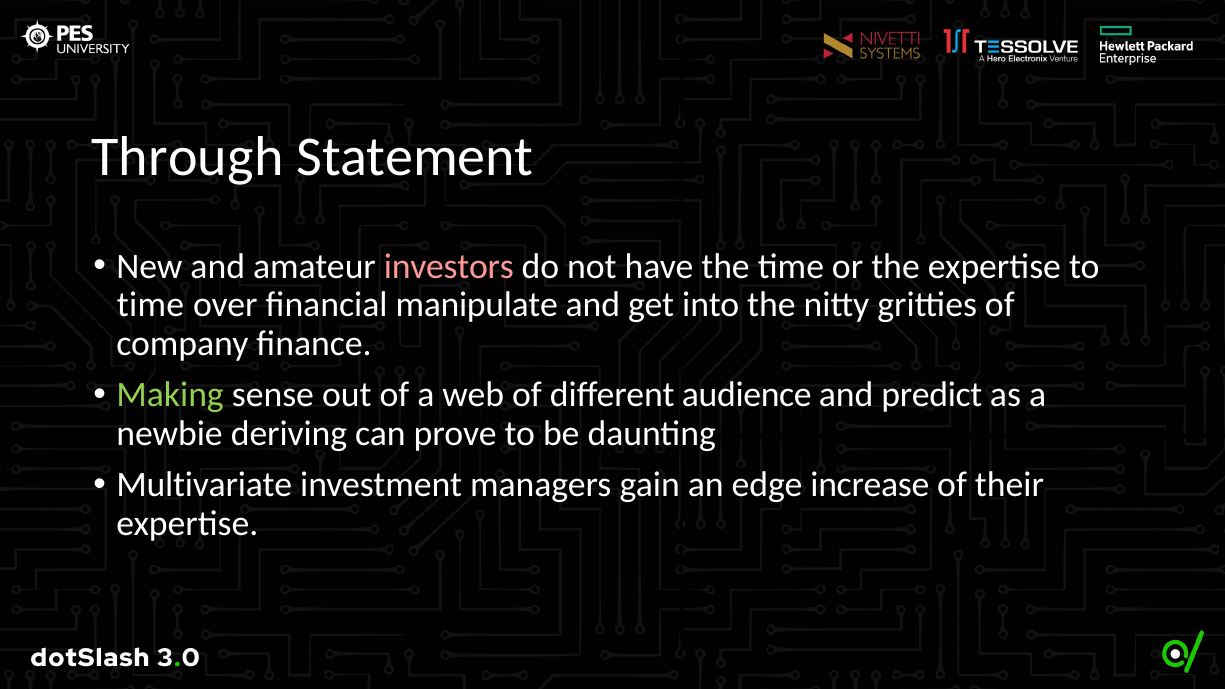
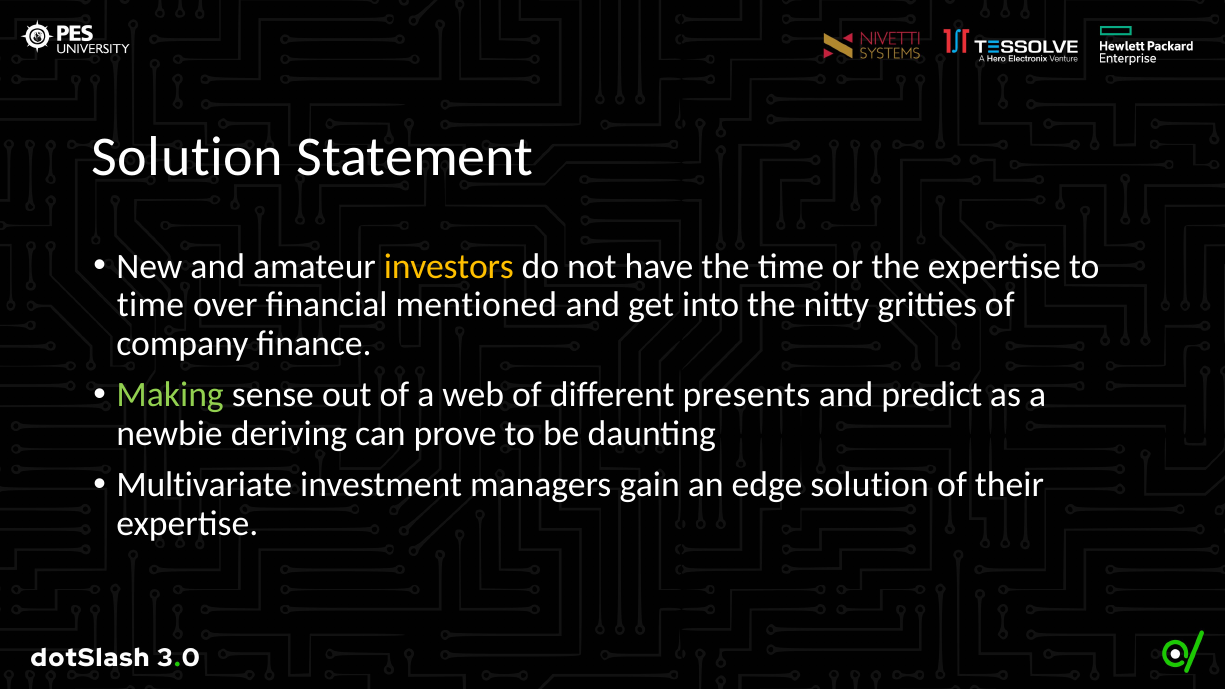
Through: Through -> Solution (187, 157)
investors colour: pink -> yellow (449, 266)
manipulate: manipulate -> mentioned (476, 305)
audience: audience -> presents (746, 395)
edge increase: increase -> solution (870, 485)
